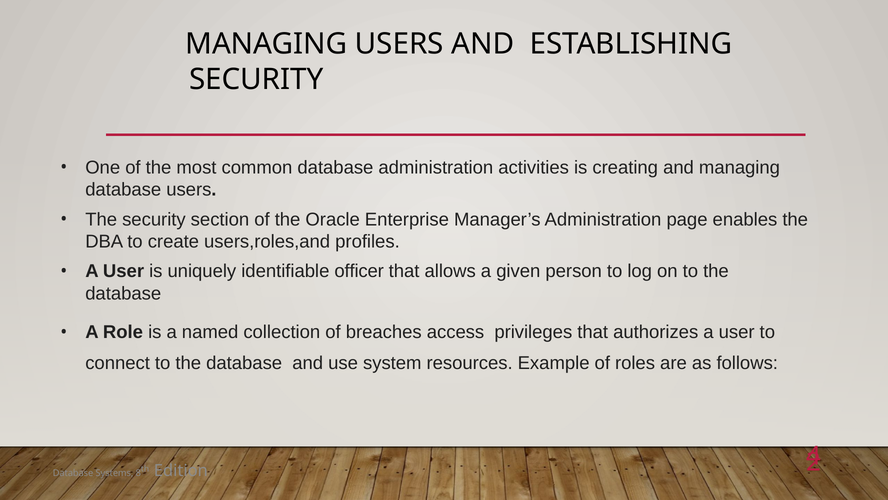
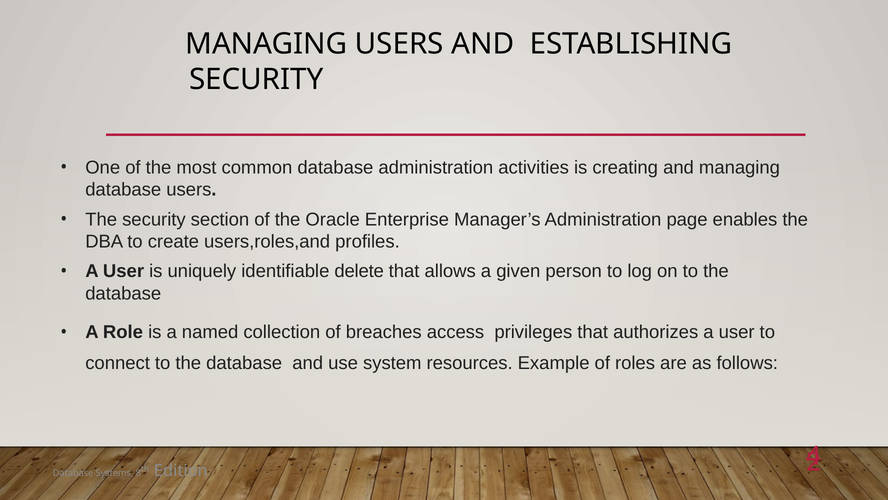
officer: officer -> delete (359, 271)
